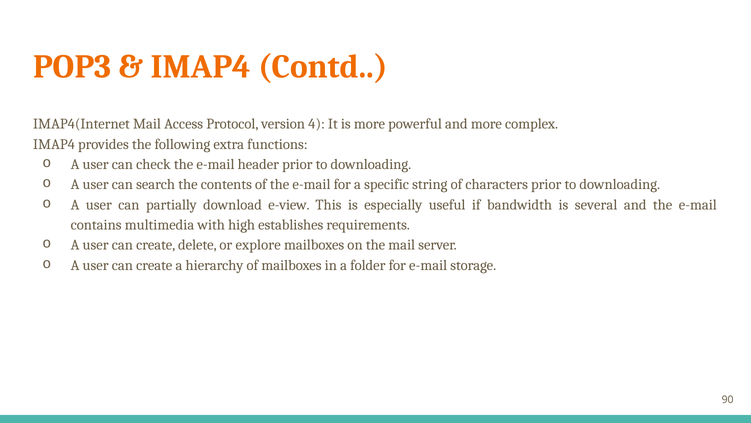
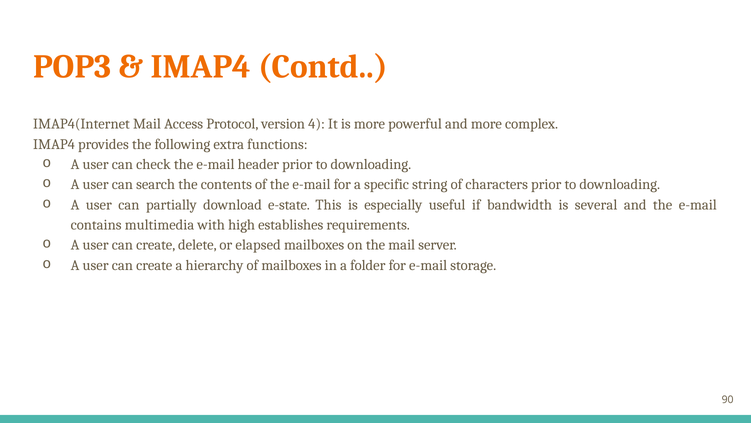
e-view: e-view -> e-state (289, 204)
explore: explore -> elapsed (258, 245)
